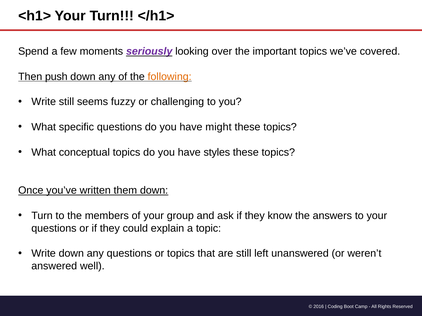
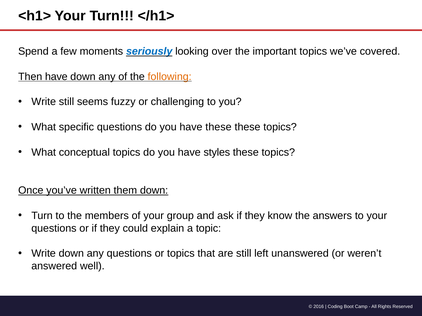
seriously colour: purple -> blue (149, 51)
Then push: push -> have (56, 77)
have might: might -> these (218, 127)
